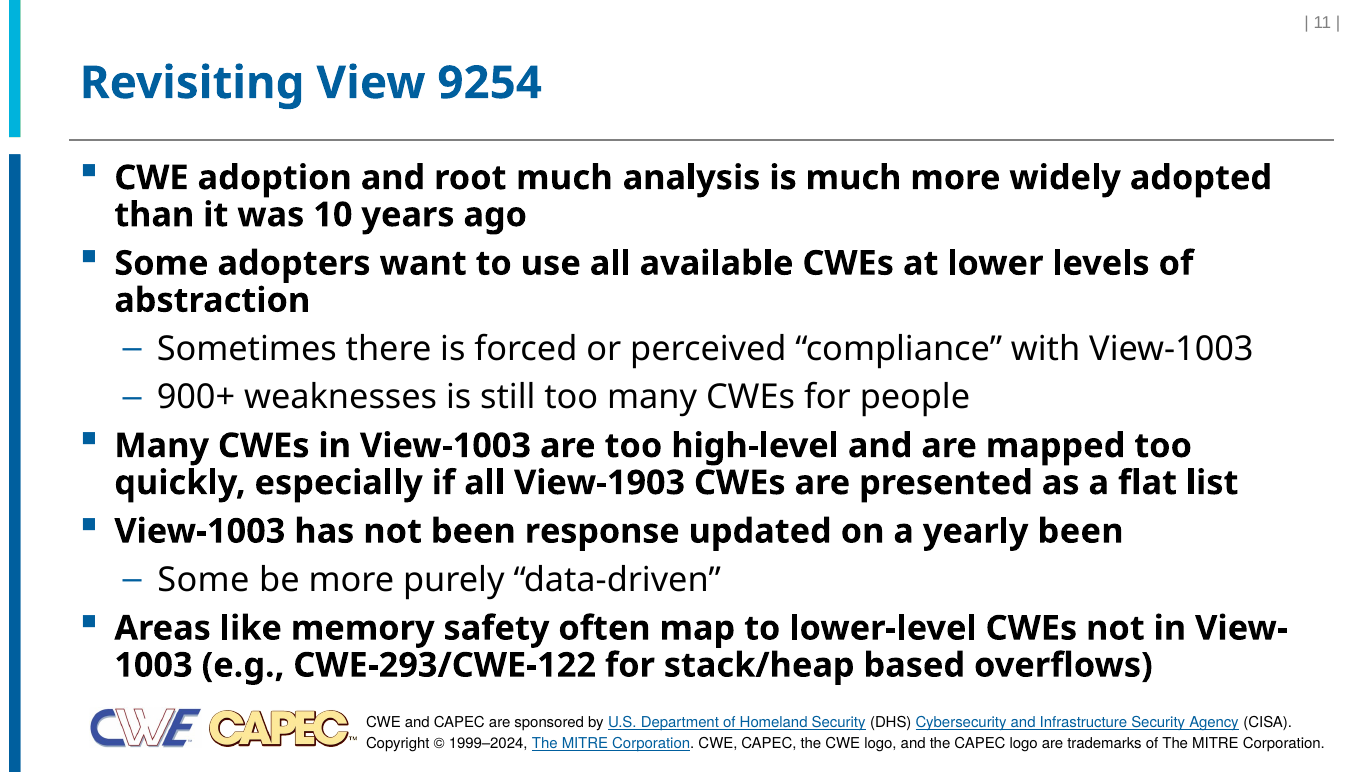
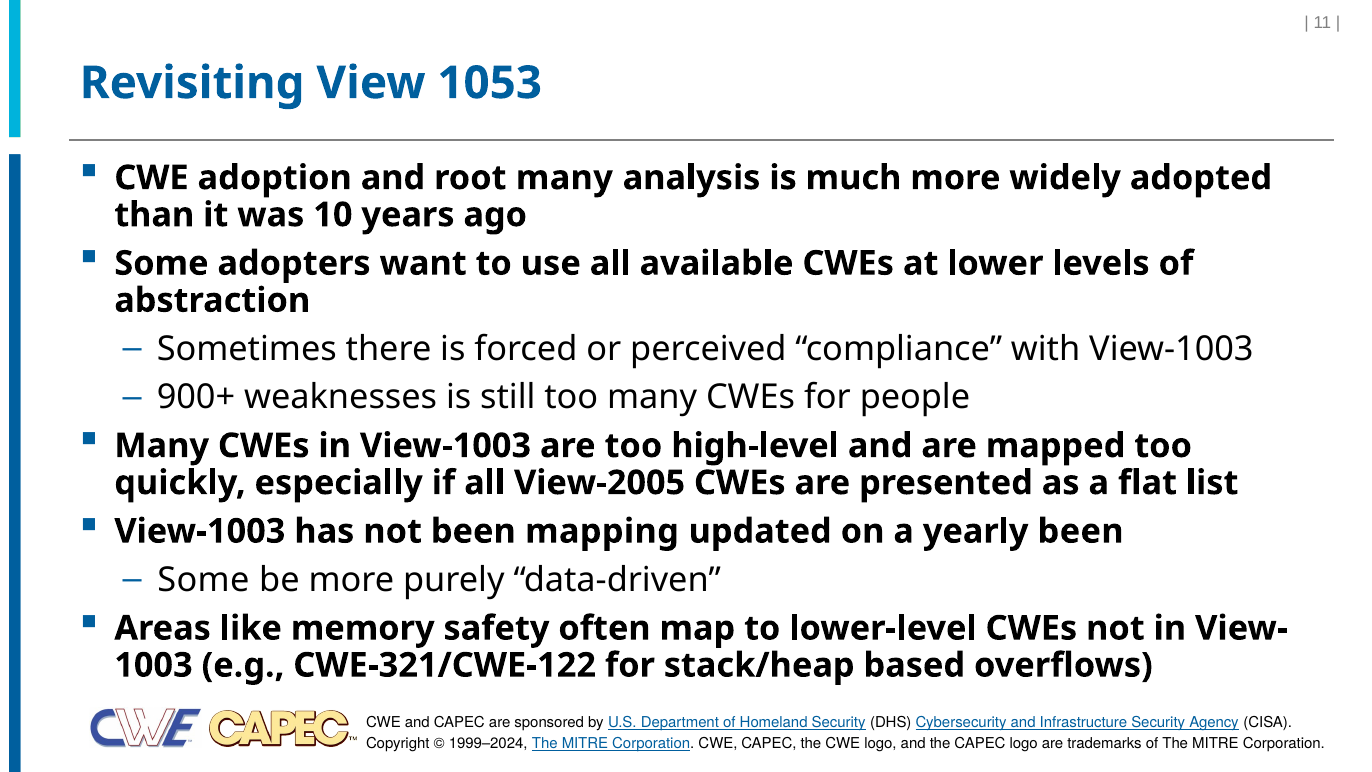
9254: 9254 -> 1053 (490, 83)
root much: much -> many (564, 178)
View-1903: View-1903 -> View-2005 (600, 483)
response: response -> mapping (602, 531)
CWE-293/CWE-122: CWE-293/CWE-122 -> CWE-321/CWE-122 (445, 665)
